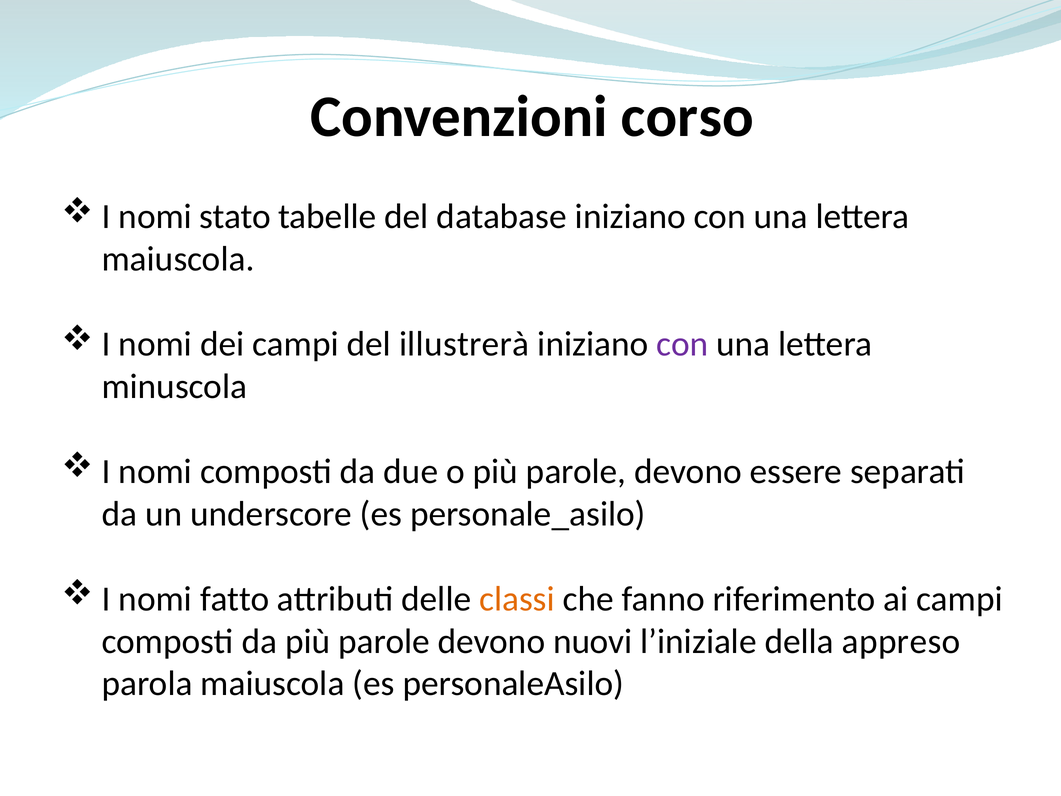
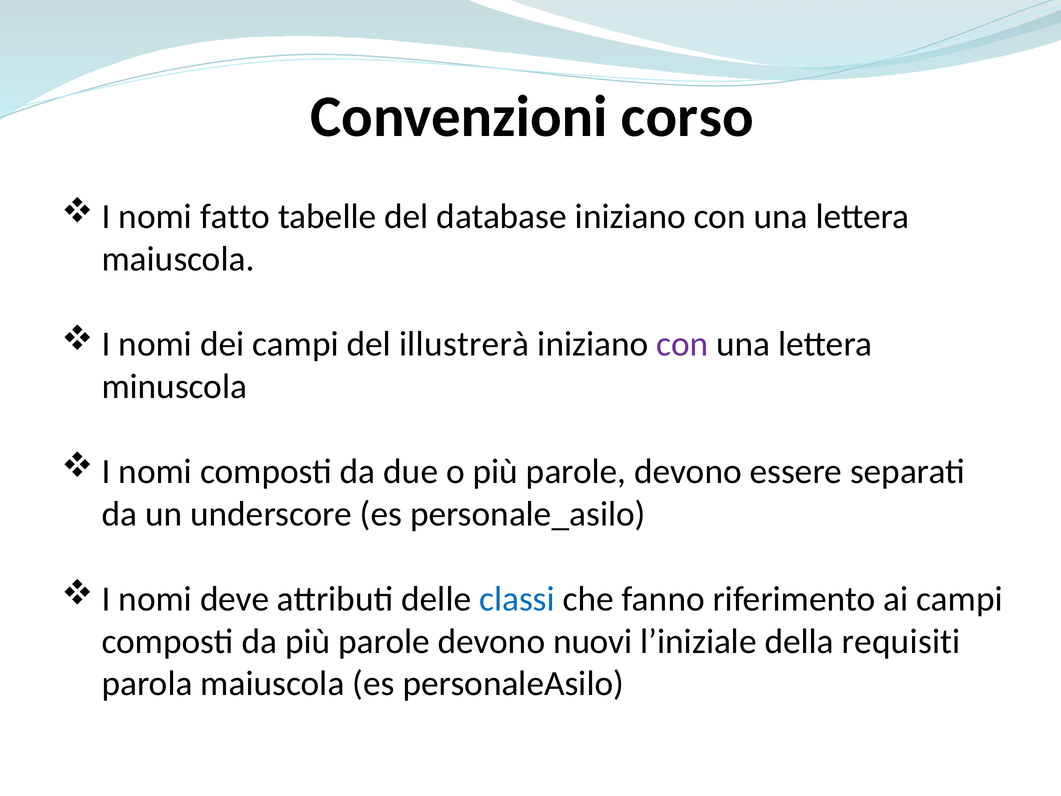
stato: stato -> fatto (235, 217)
fatto: fatto -> deve (235, 599)
classi colour: orange -> blue (517, 599)
appreso: appreso -> requisiti (901, 641)
